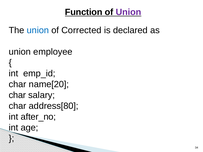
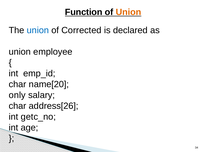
Union colour: purple -> orange (128, 12)
char: char -> only (17, 95)
address[80: address[80 -> address[26 (54, 106)
after_no: after_no -> getc_no (38, 117)
